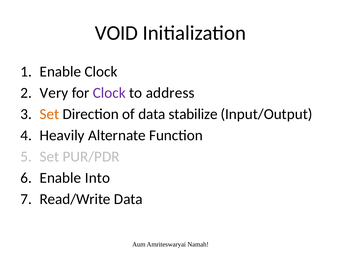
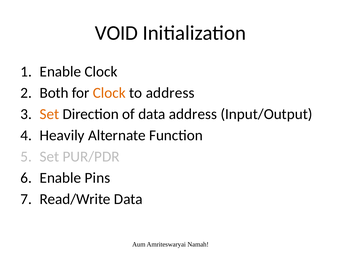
Very: Very -> Both (54, 93)
Clock colour: purple -> orange (109, 93)
data stabilize: stabilize -> address (193, 114)
Into: Into -> Pins (98, 178)
